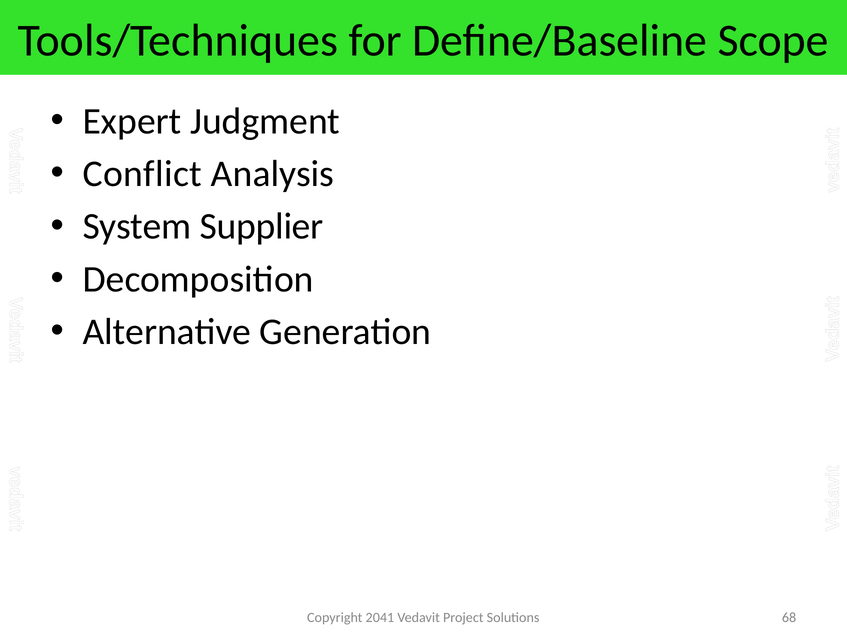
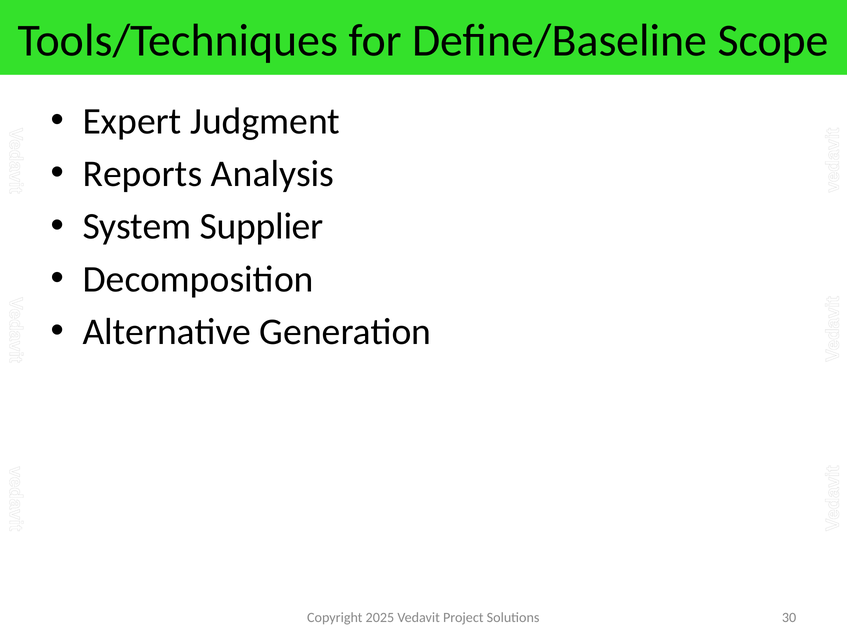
Conflict: Conflict -> Reports (142, 174)
2041: 2041 -> 2025 (380, 618)
68: 68 -> 30 (789, 618)
